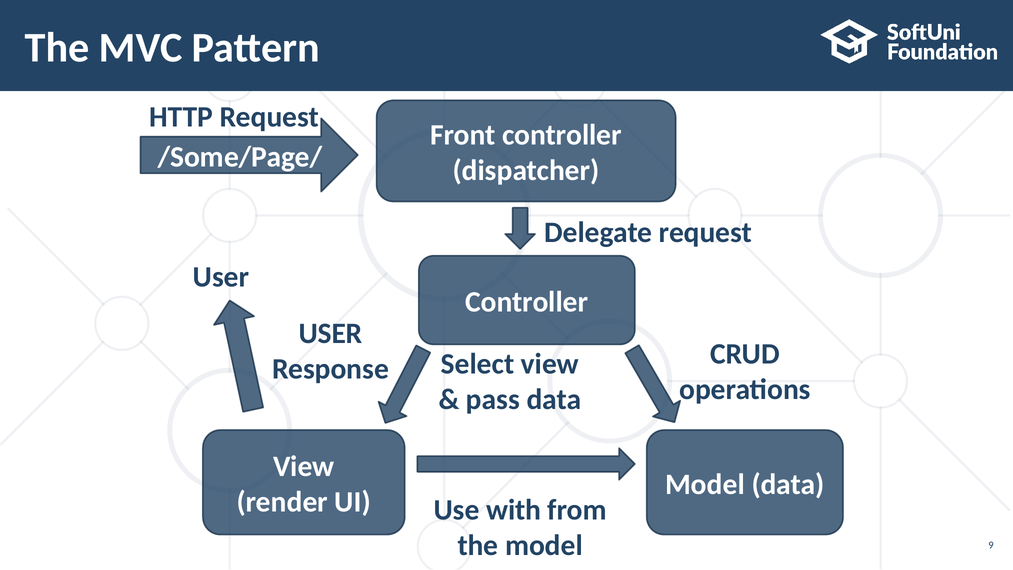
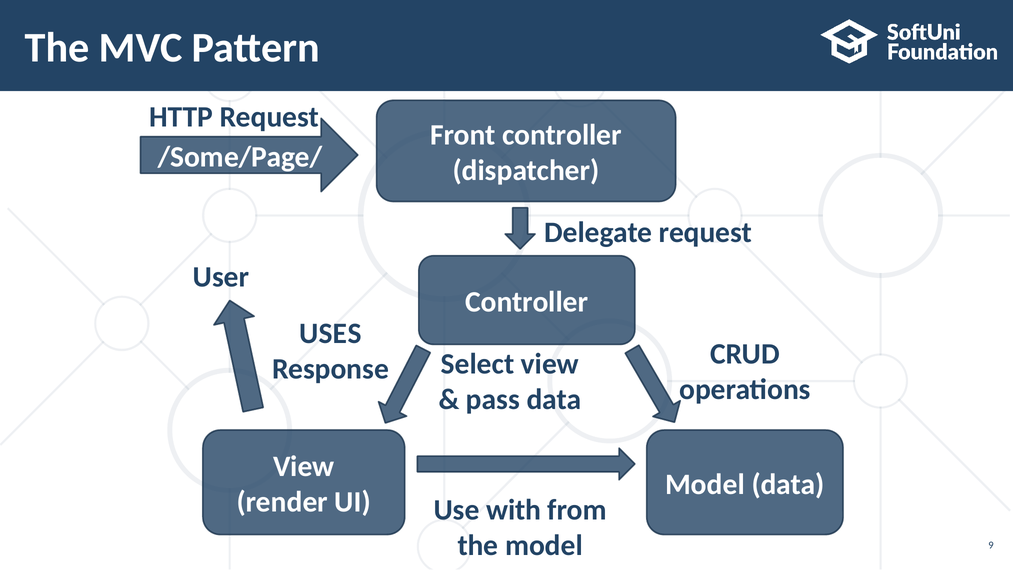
USER: USER -> USES (330, 334)
